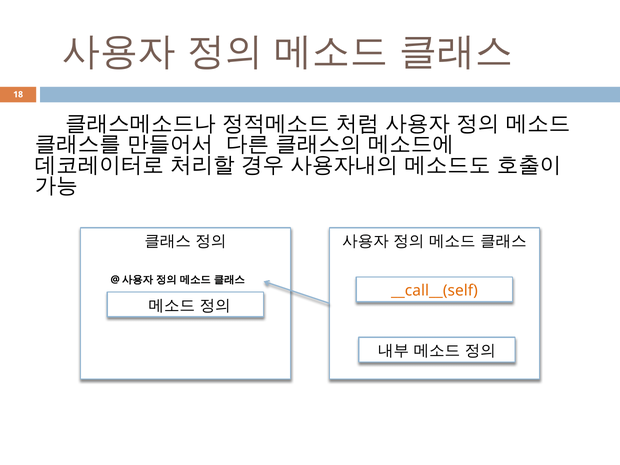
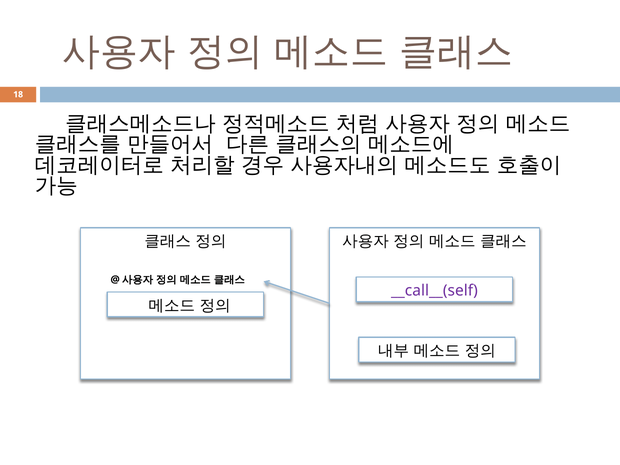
__call__(self colour: orange -> purple (434, 290)
